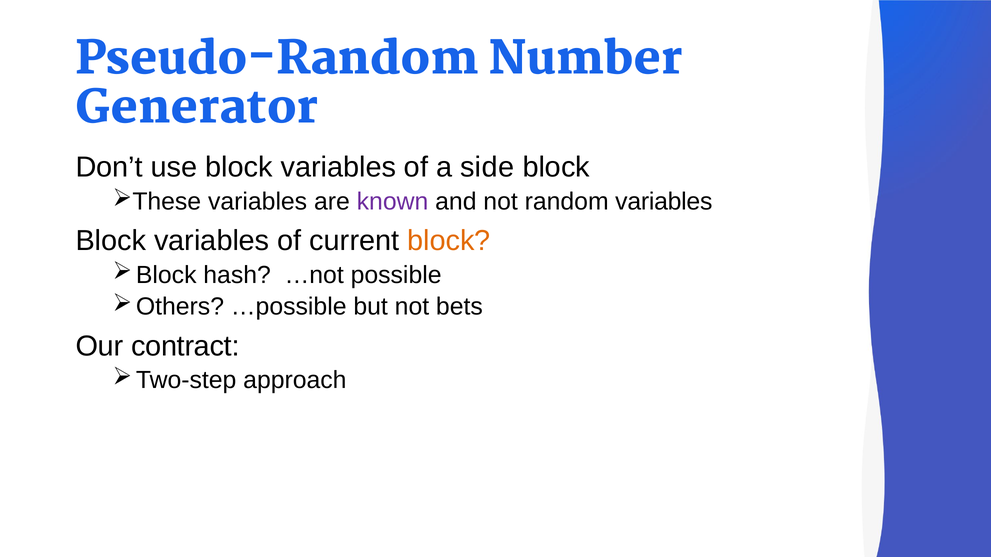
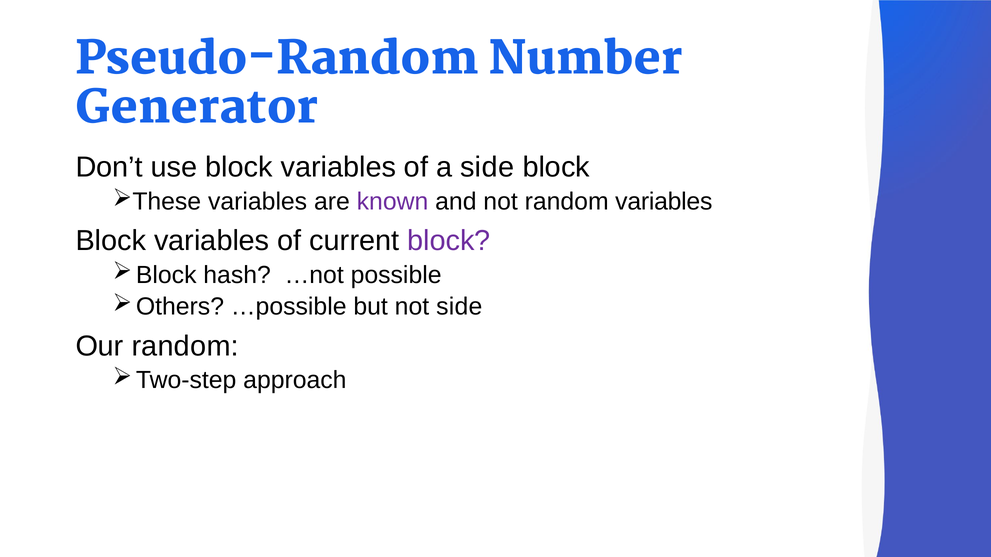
block colour: orange -> purple (449, 241)
not bets: bets -> side (459, 307)
Our contract: contract -> random (185, 346)
